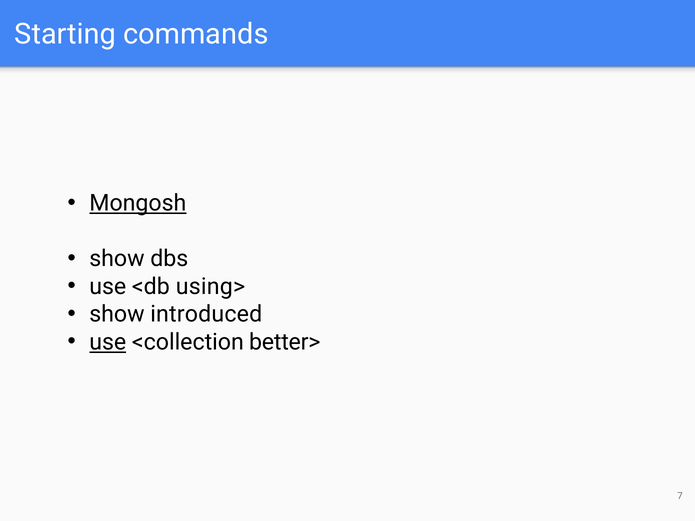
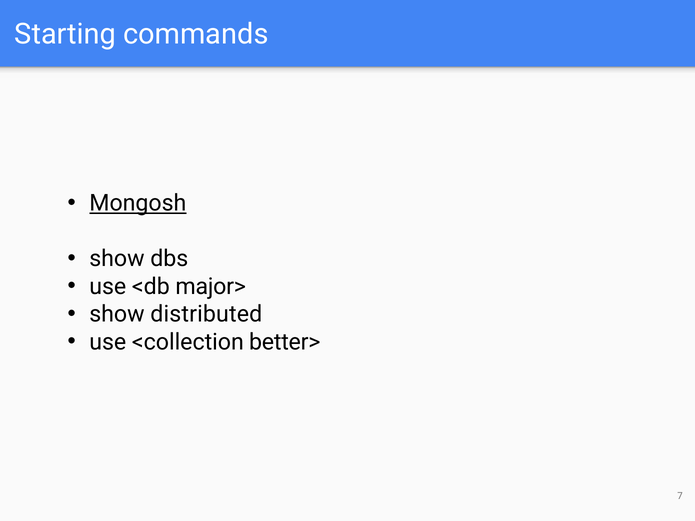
using>: using> -> major> (211, 287)
introduced: introduced -> distributed (206, 314)
use underline: present -> none (108, 342)
